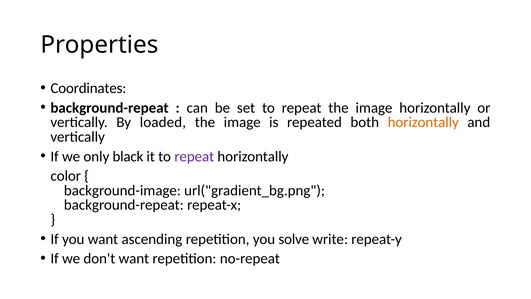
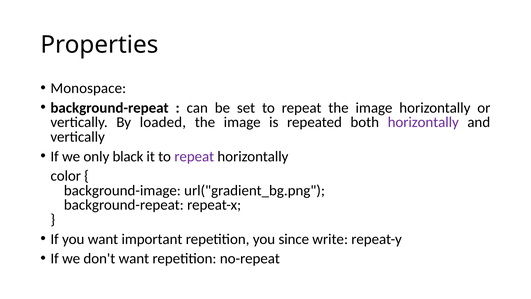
Coordinates: Coordinates -> Monospace (88, 88)
horizontally colour: orange -> purple (423, 122)
ascending: ascending -> important (152, 239)
solve: solve -> since (294, 239)
